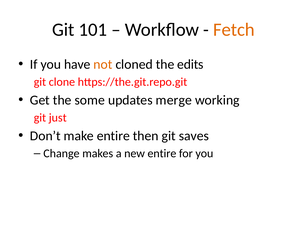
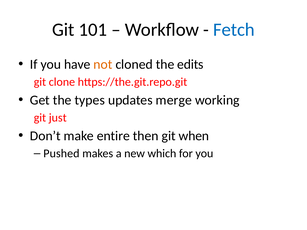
Fetch colour: orange -> blue (234, 30)
some: some -> types (90, 100)
saves: saves -> when (194, 136)
Change: Change -> Pushed (61, 154)
new entire: entire -> which (162, 154)
